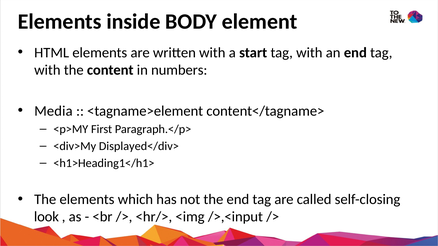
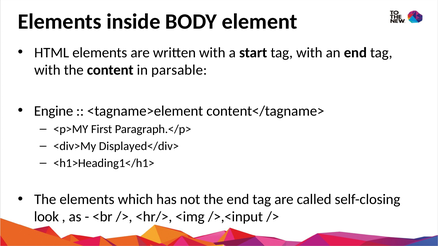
numbers: numbers -> parsable (179, 70)
Media: Media -> Engine (54, 111)
